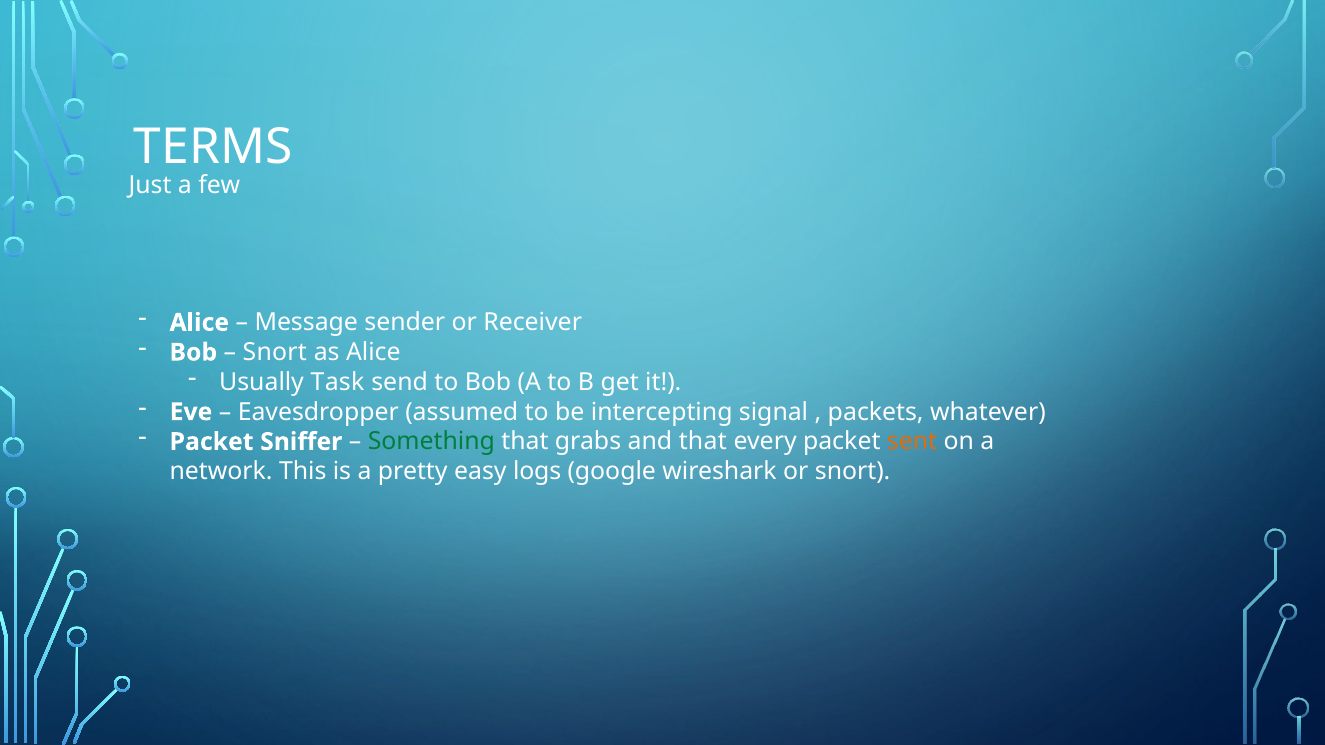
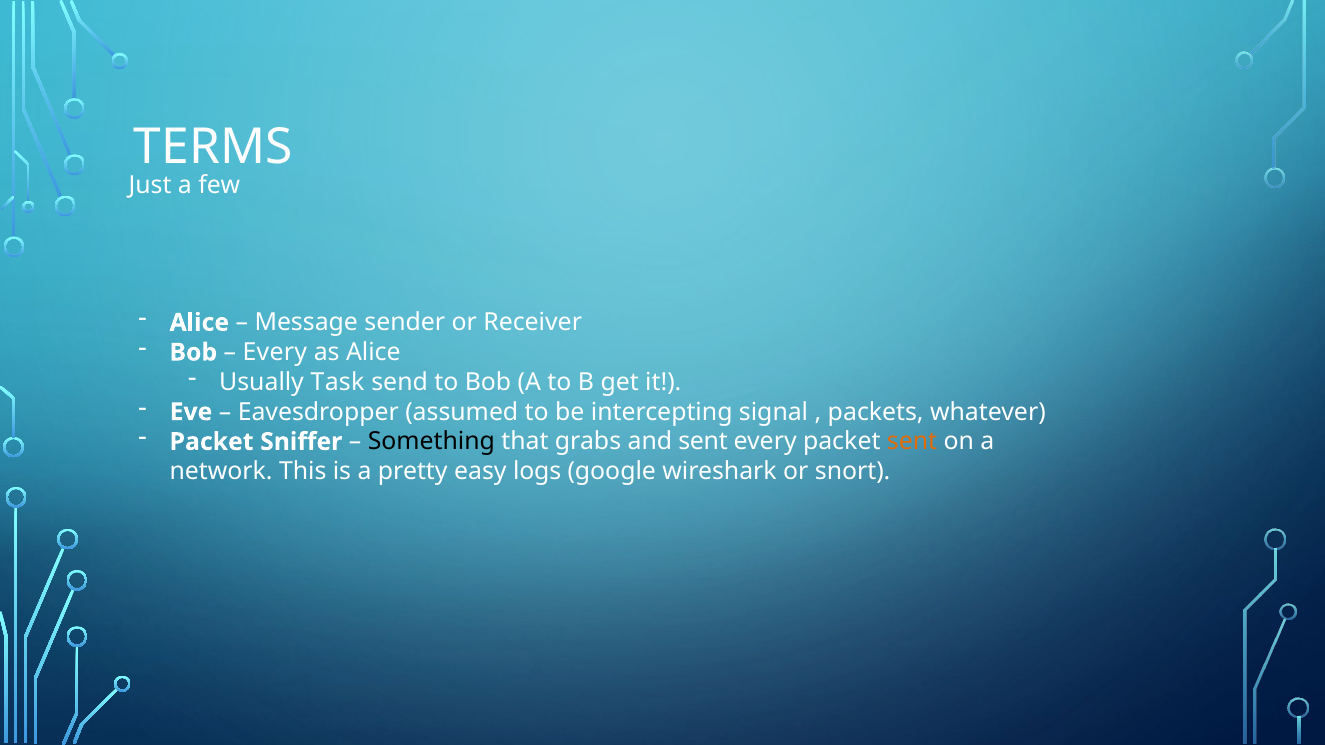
Snort: Snort -> Every (275, 353)
Something colour: green -> black (431, 442)
and that: that -> sent (703, 442)
